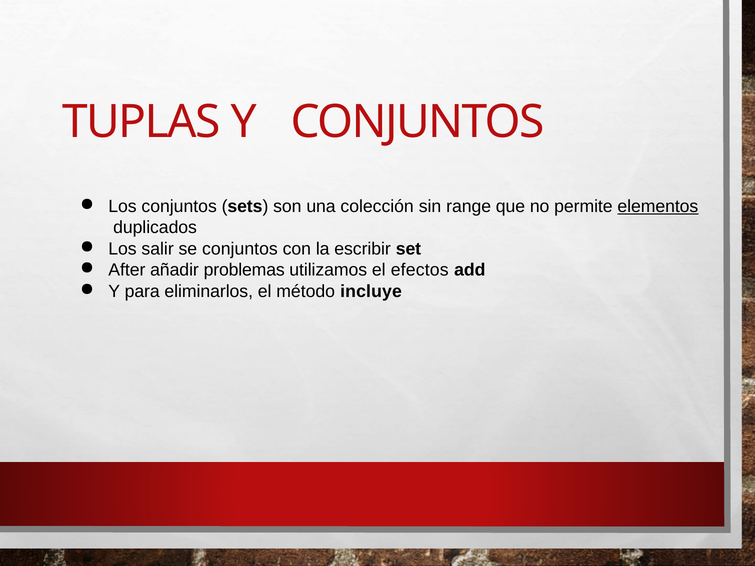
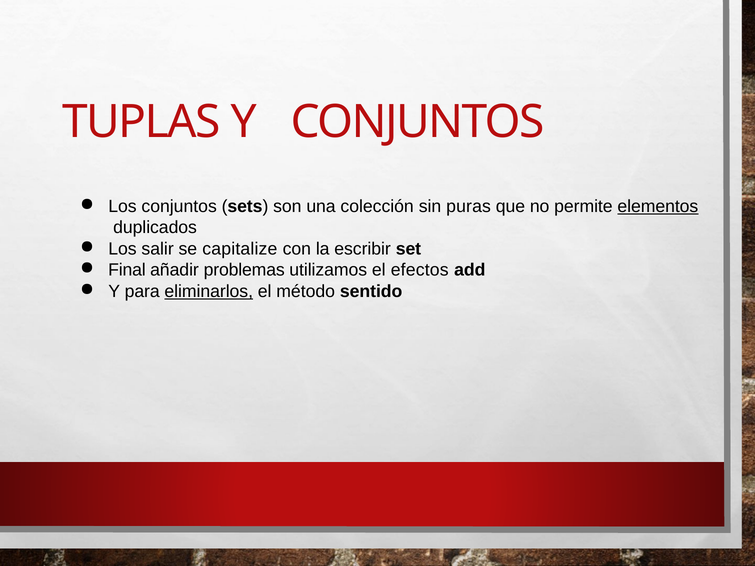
range: range -> puras (469, 206)
se conjuntos: conjuntos -> capitalize (240, 249)
After: After -> Final (127, 270)
eliminarlos underline: none -> present (209, 291)
incluye: incluye -> sentido (371, 291)
